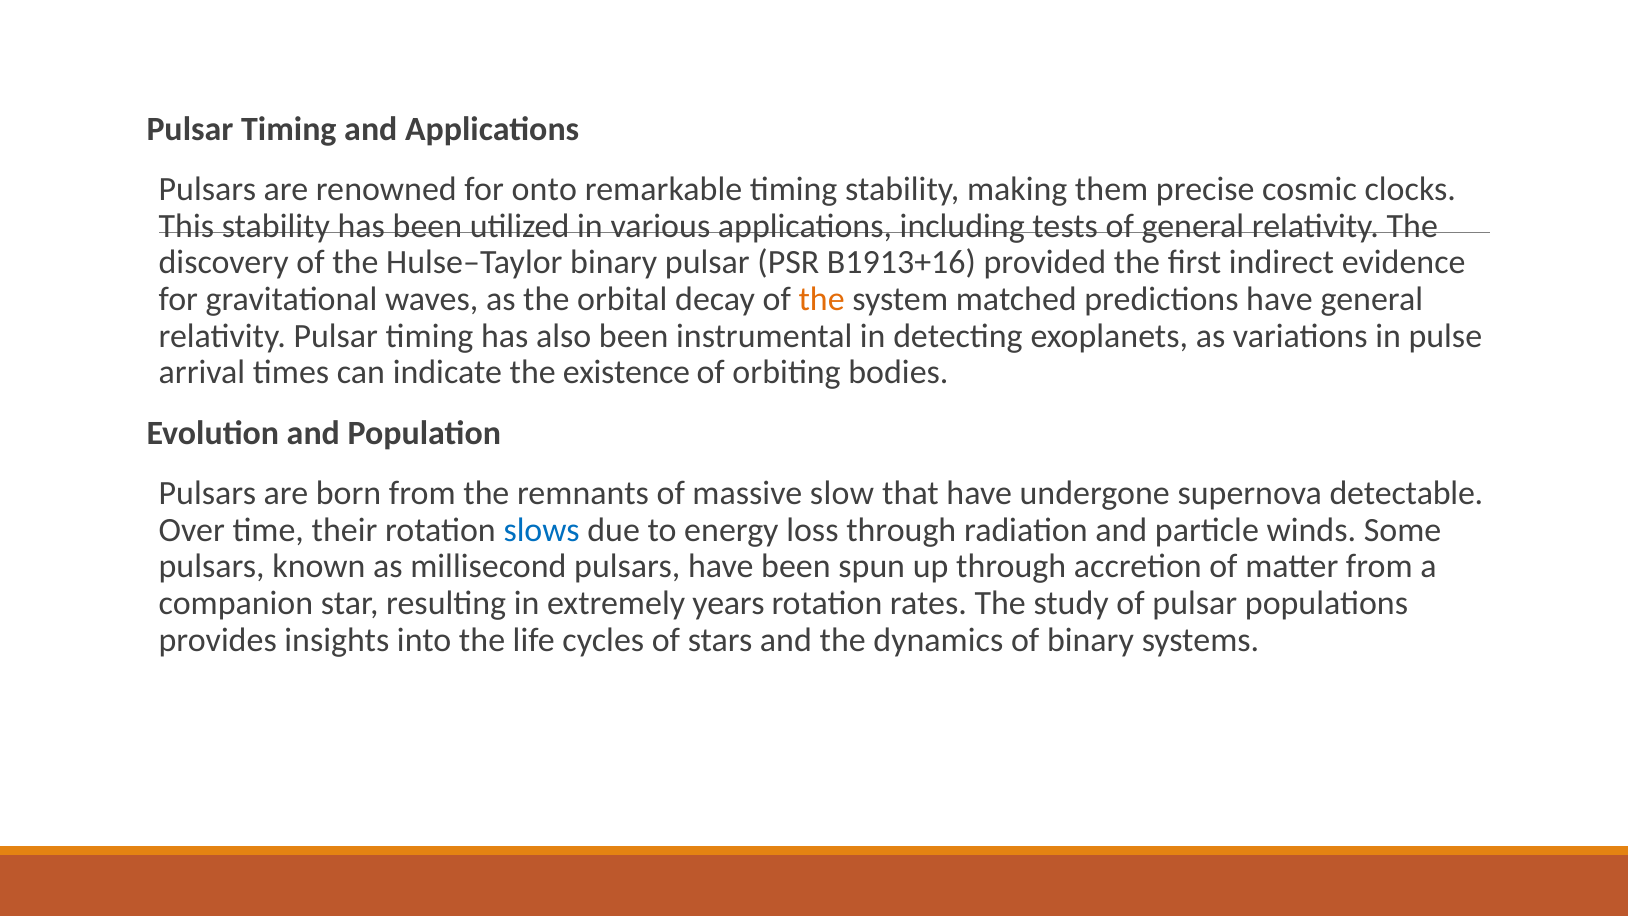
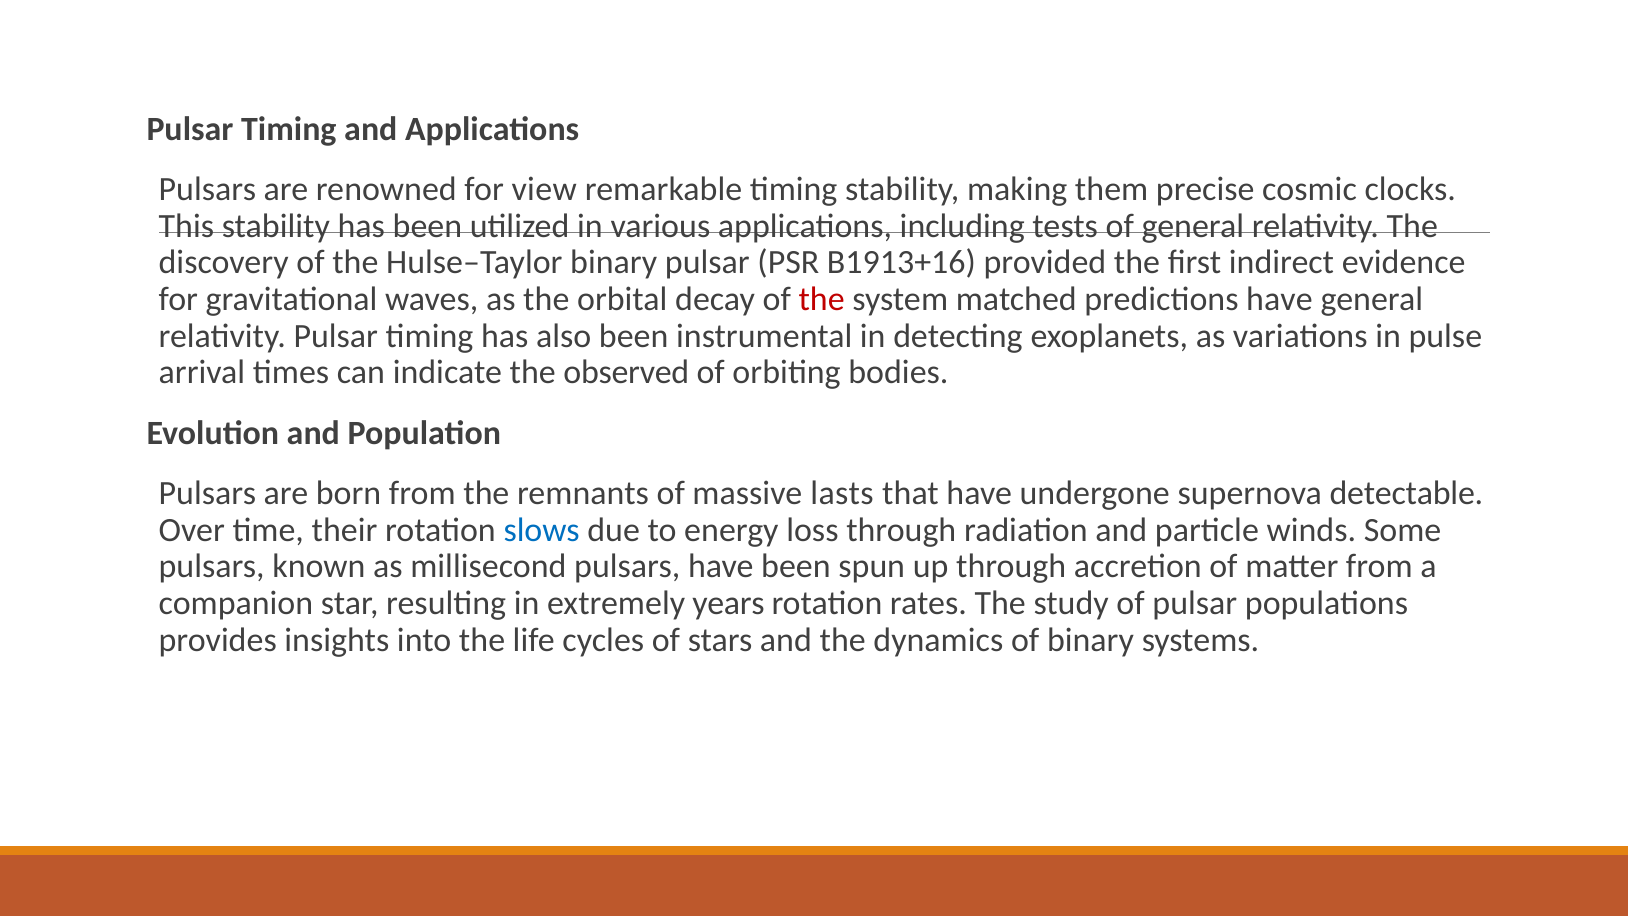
onto: onto -> view (544, 189)
the colour: orange -> red (822, 299)
existence: existence -> observed (626, 372)
slow: slow -> lasts (842, 493)
